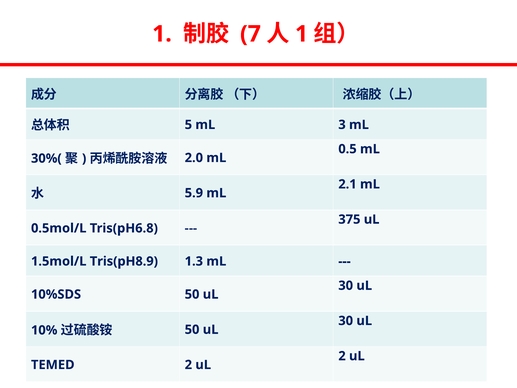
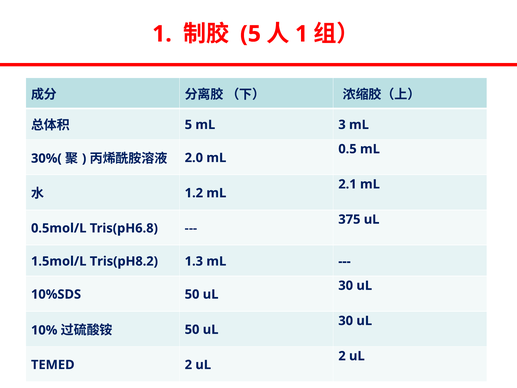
7: 7 -> 5 (250, 34)
5.9: 5.9 -> 1.2 (194, 193)
Tris(pH8.9: Tris(pH8.9 -> Tris(pH8.2 (124, 261)
